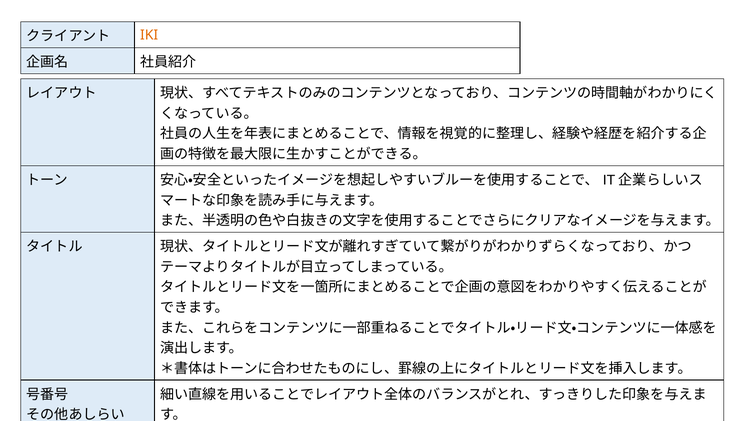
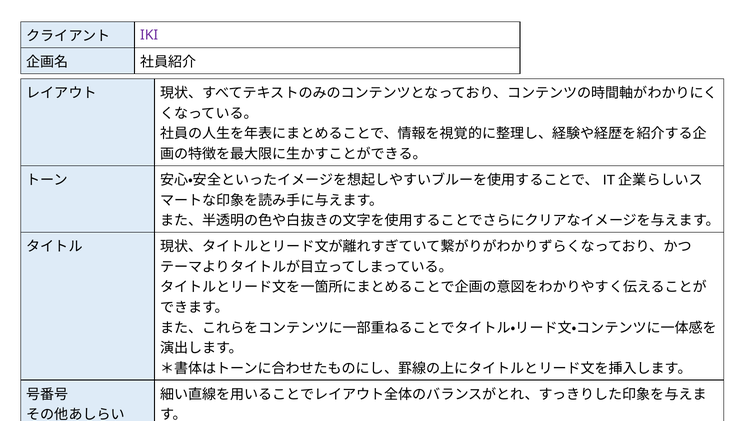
IKI colour: orange -> purple (149, 35)
